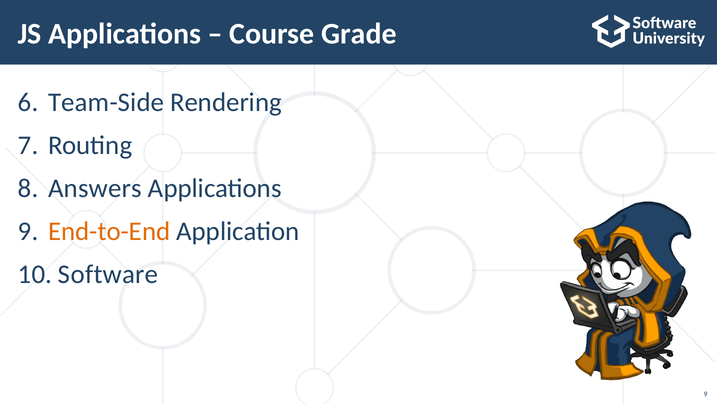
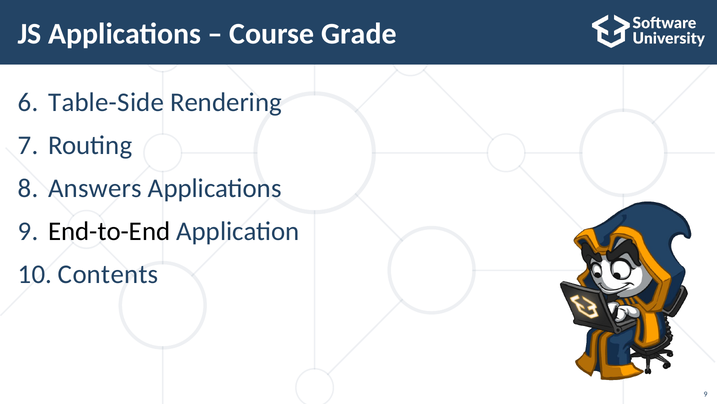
Team-Side: Team-Side -> Table-Side (106, 102)
End-to-End colour: orange -> black (109, 231)
Software: Software -> Contents (108, 274)
